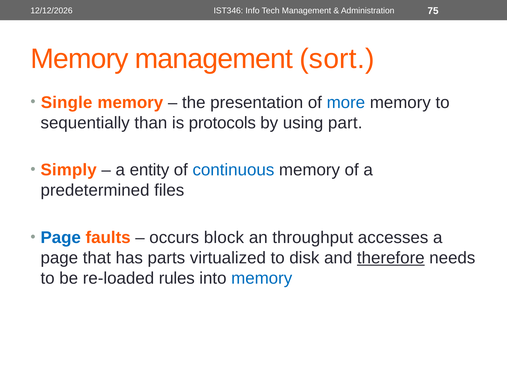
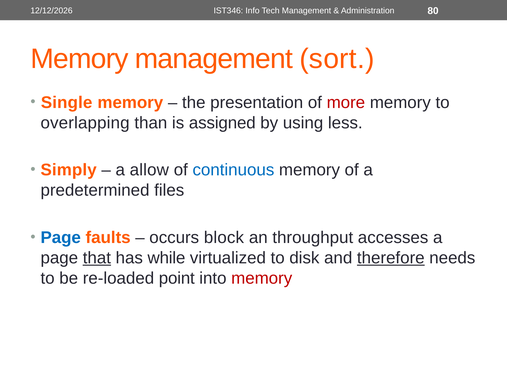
75: 75 -> 80 (433, 11)
more colour: blue -> red (346, 103)
sequentially: sequentially -> overlapping (85, 123)
protocols: protocols -> assigned (222, 123)
part: part -> less (345, 123)
entity: entity -> allow (149, 170)
that underline: none -> present (97, 258)
parts: parts -> while (166, 258)
rules: rules -> point (177, 278)
memory colour: blue -> red (262, 278)
